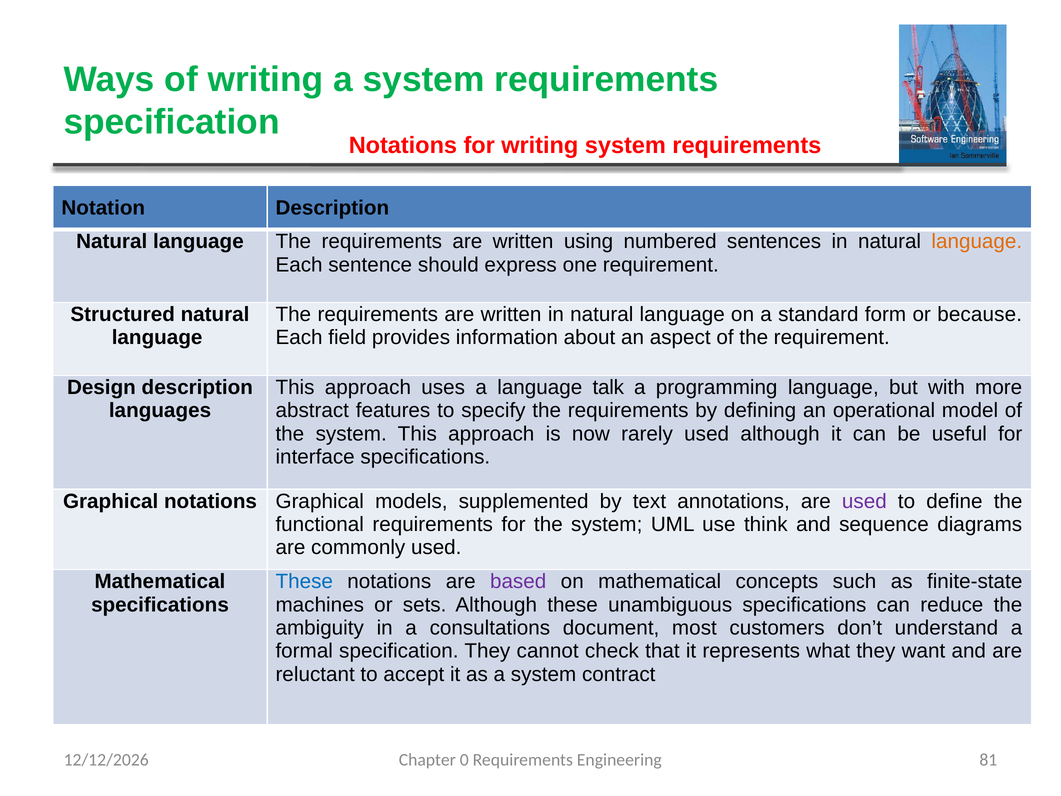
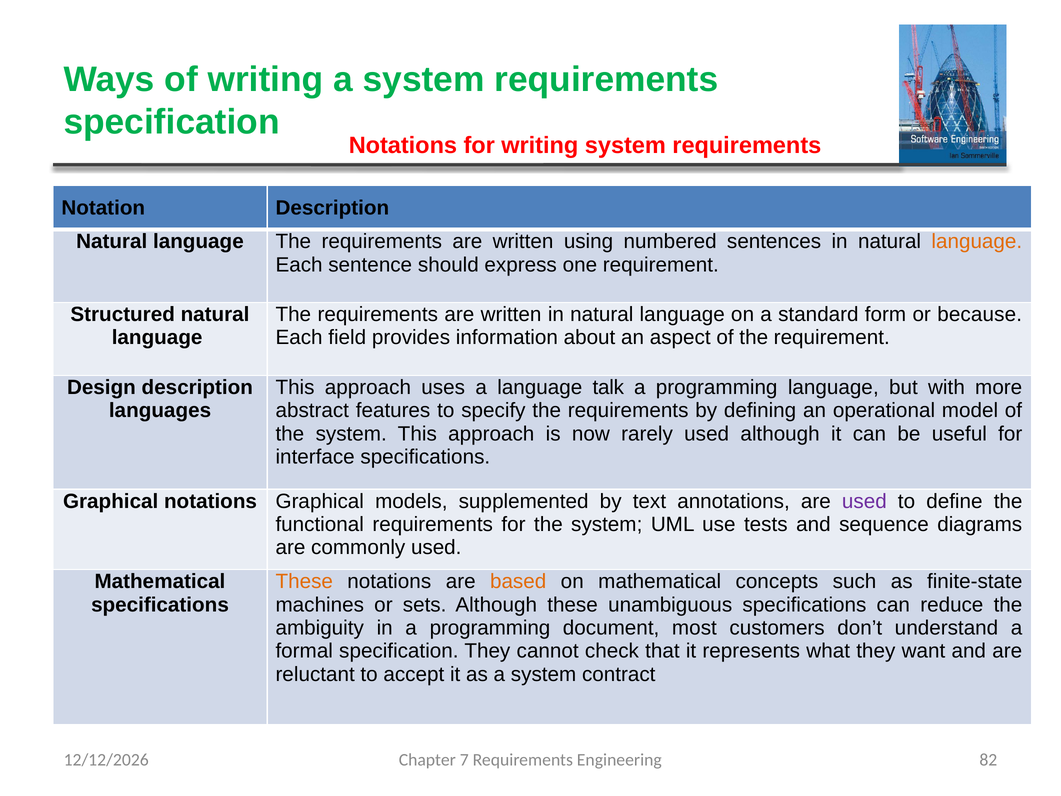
think: think -> tests (766, 524)
These colour: blue -> orange (304, 581)
based colour: purple -> orange (518, 581)
in a consultations: consultations -> programming (490, 628)
0: 0 -> 7 (464, 760)
81: 81 -> 82 (988, 760)
